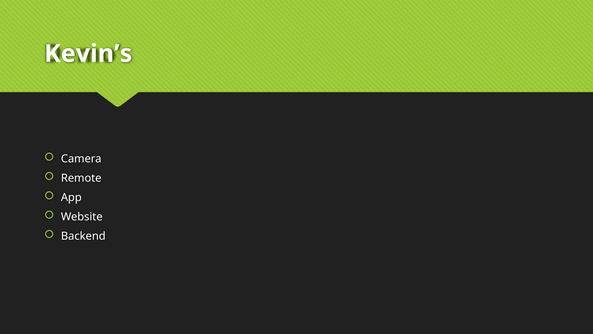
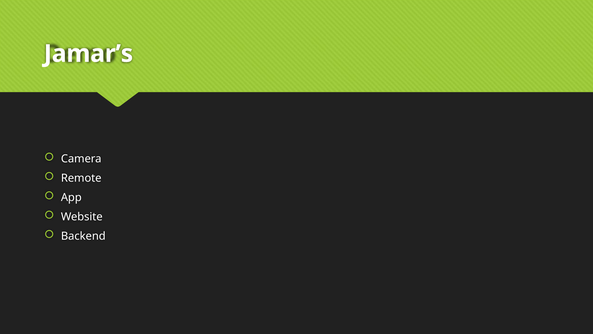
Kevin’s: Kevin’s -> Jamar’s (88, 54)
